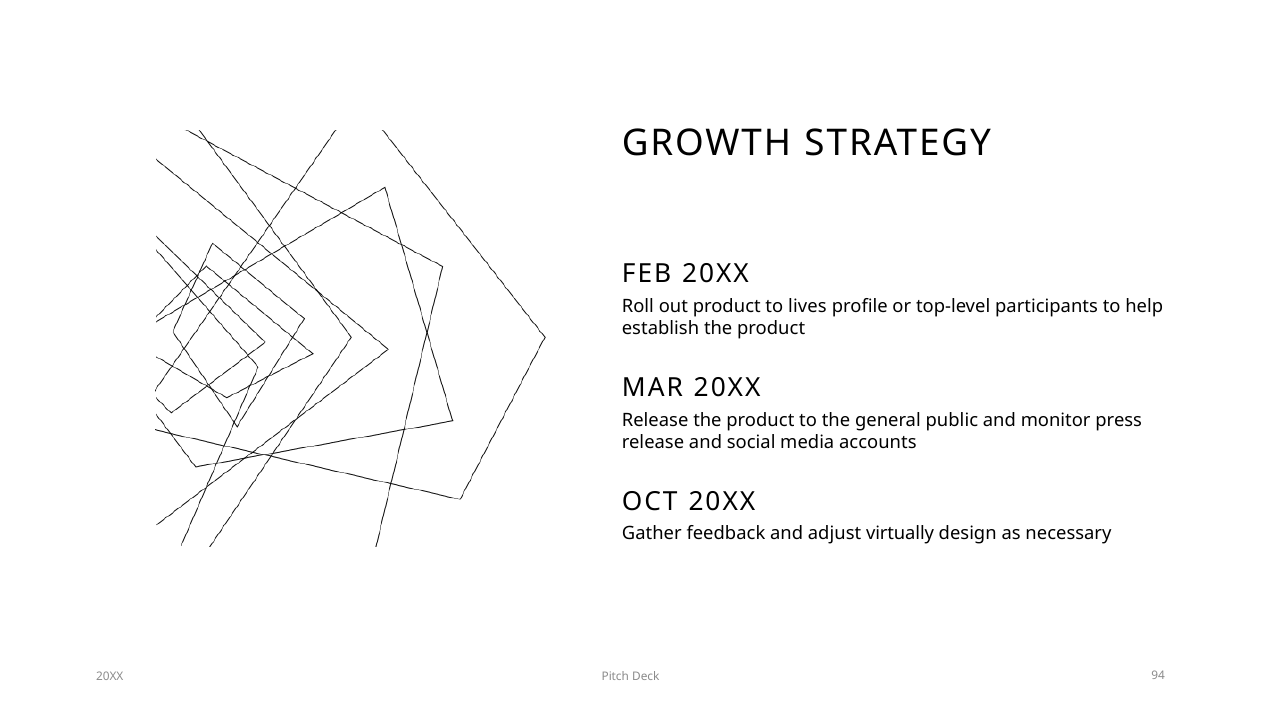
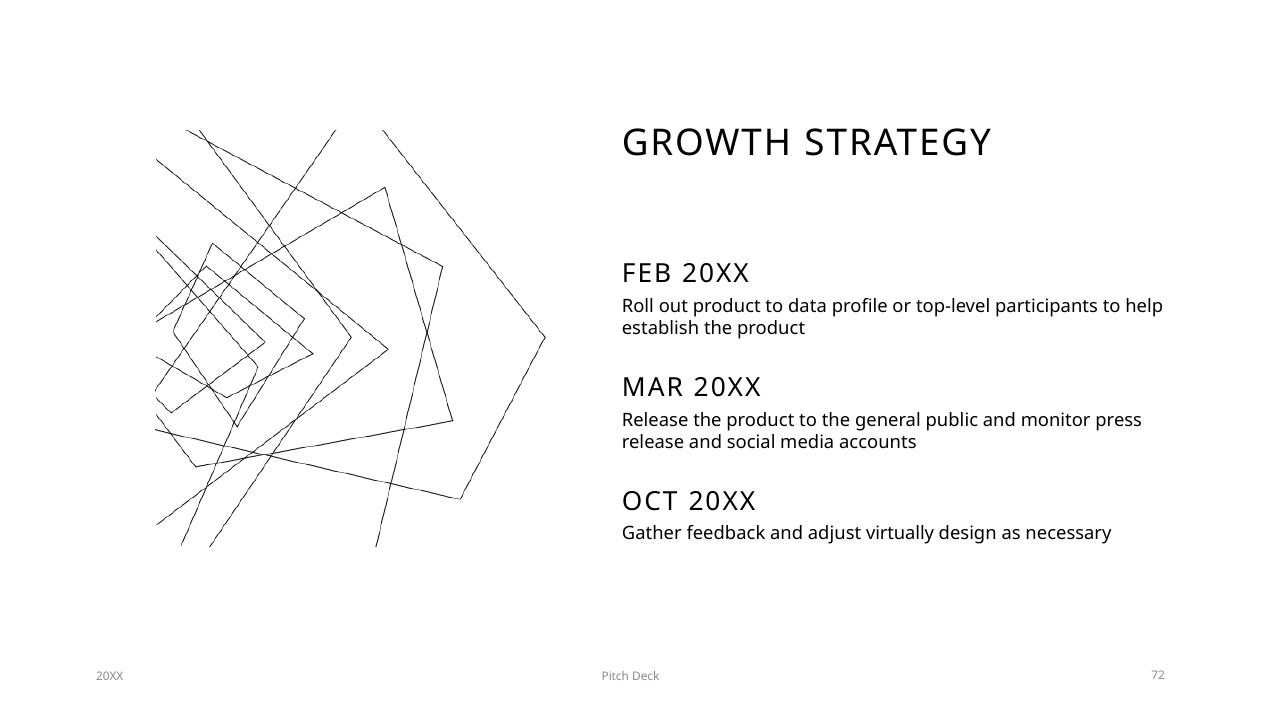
lives: lives -> data (807, 307)
94: 94 -> 72 (1158, 676)
